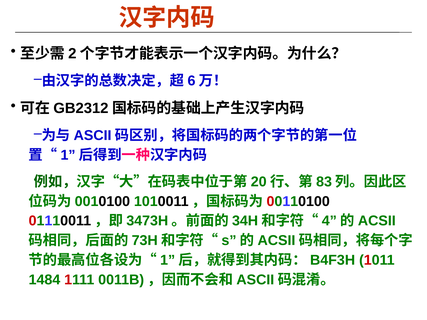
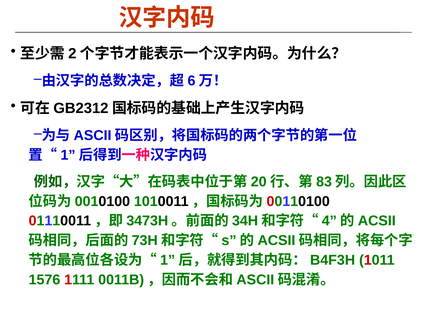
1484: 1484 -> 1576 (44, 280)
